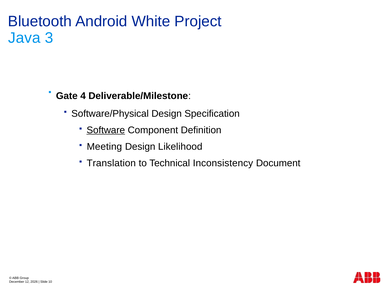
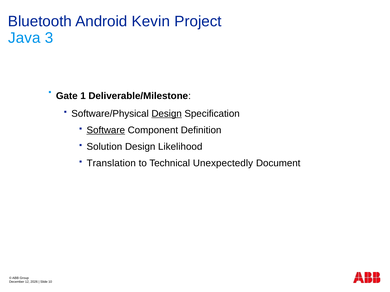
White: White -> Kevin (151, 21)
4: 4 -> 1 (83, 96)
Design underline: none -> present (167, 114)
Meeting: Meeting -> Solution (104, 147)
Inconsistency: Inconsistency -> Unexpectedly (223, 163)
